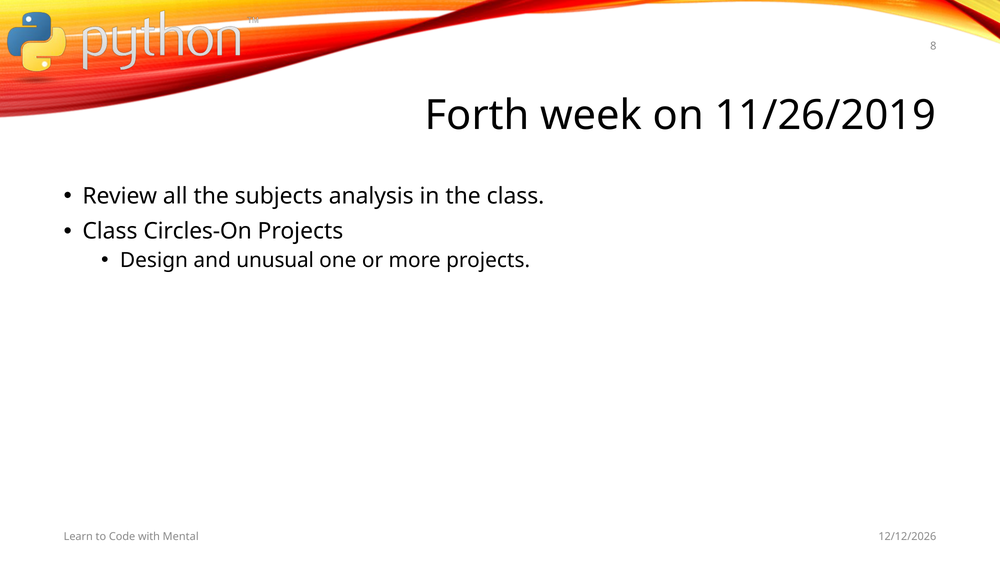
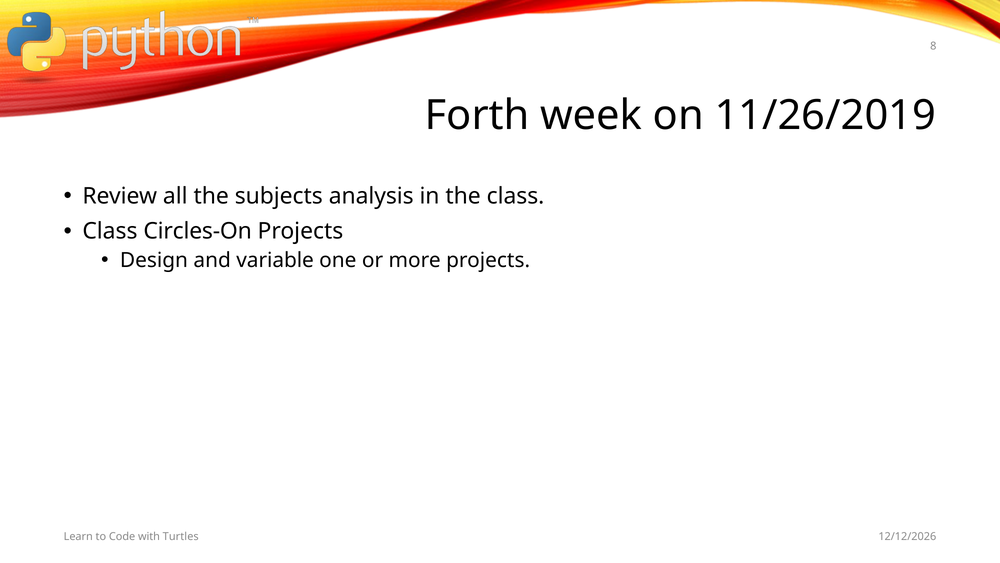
unusual: unusual -> variable (275, 260)
Mental: Mental -> Turtles (181, 536)
